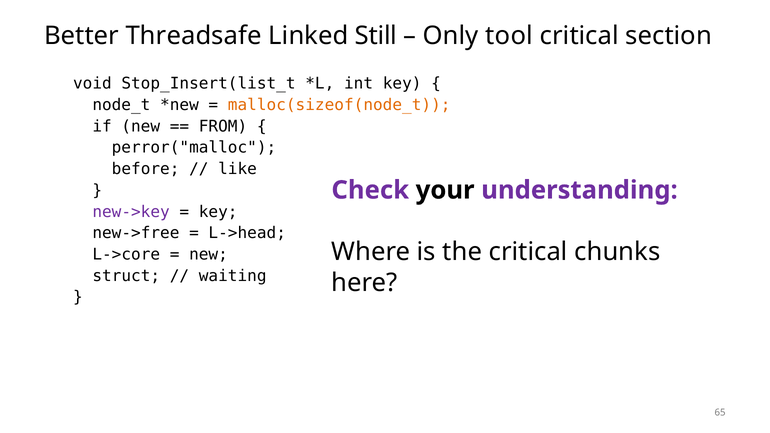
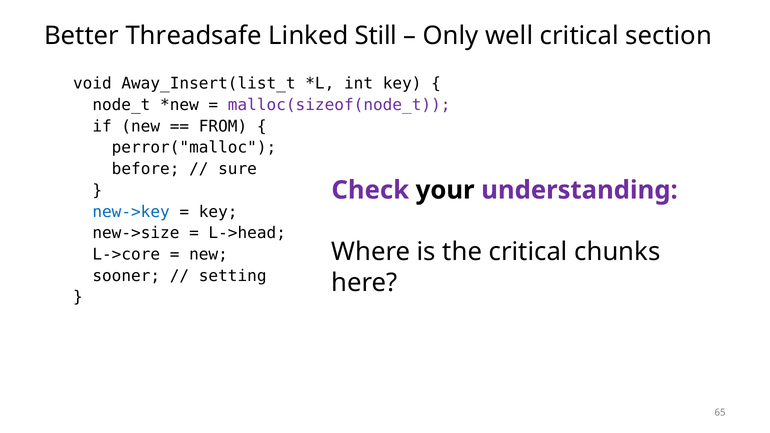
tool: tool -> well (509, 36)
Stop_Insert(list_t: Stop_Insert(list_t -> Away_Insert(list_t (208, 84)
malloc(sizeof(node_t colour: orange -> purple (339, 105)
like: like -> sure (237, 169)
new->key colour: purple -> blue (131, 212)
new->free: new->free -> new->size (136, 233)
struct: struct -> sooner (126, 276)
waiting: waiting -> setting (233, 276)
